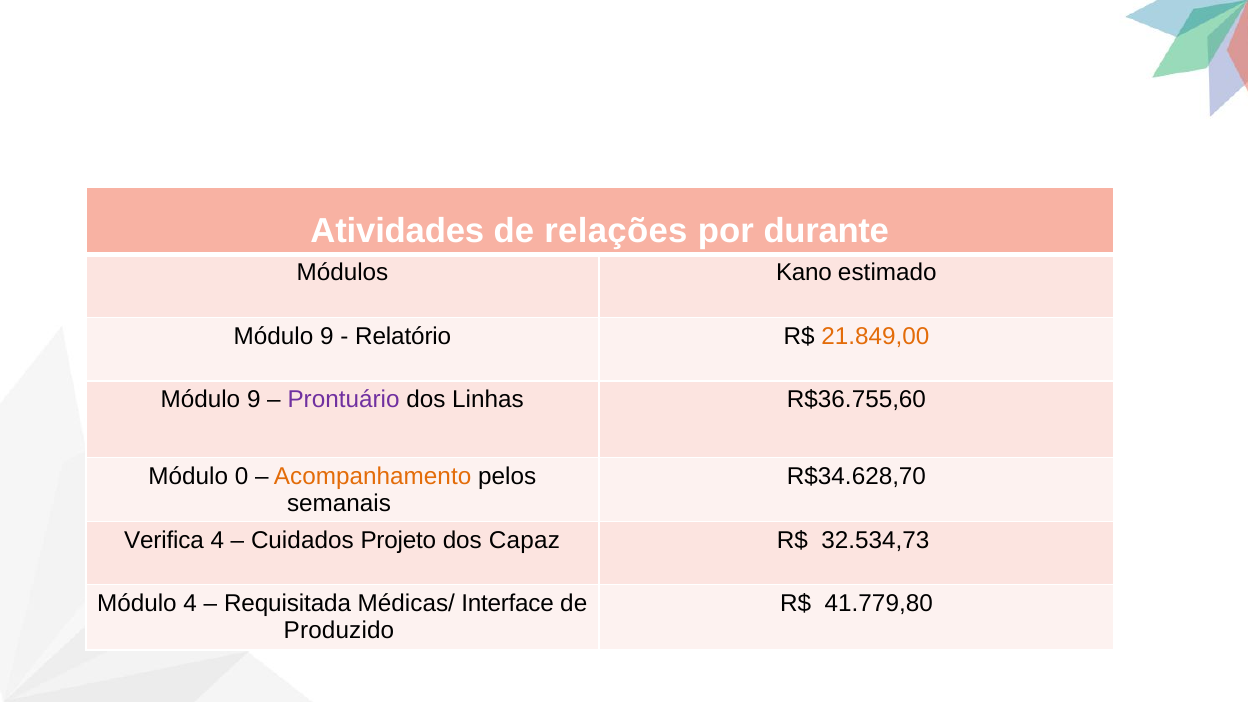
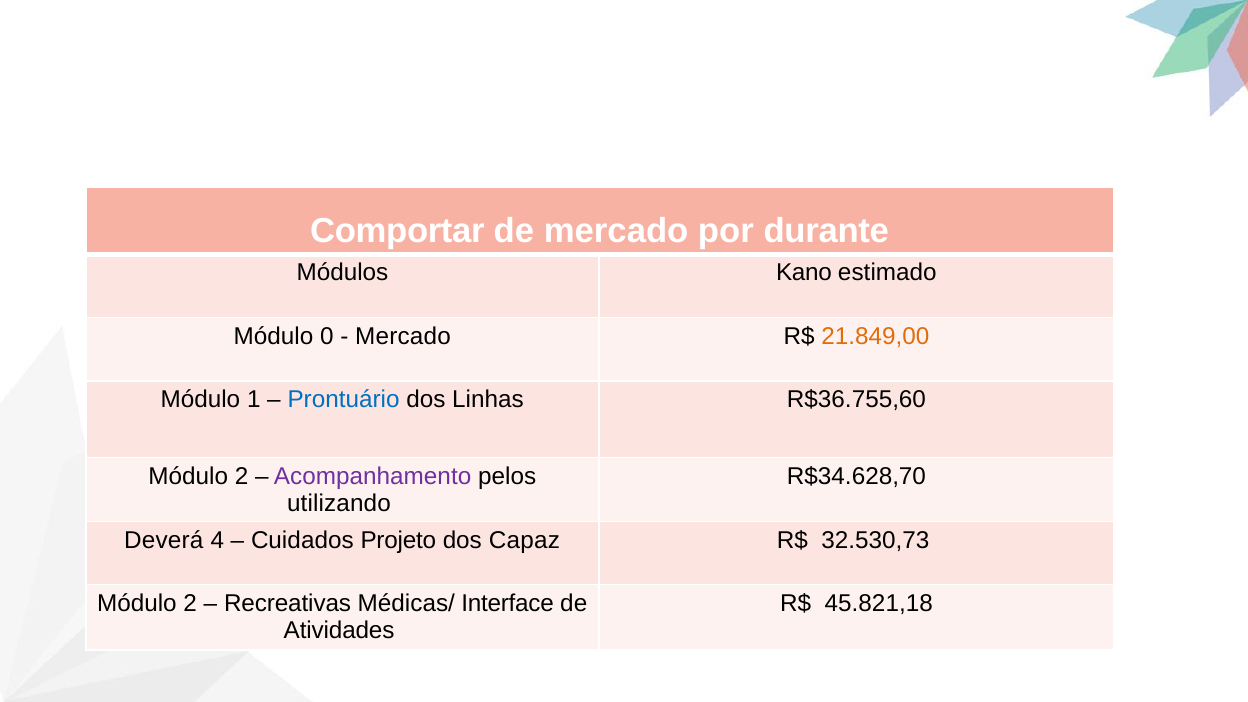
Atividades: Atividades -> Comportar (397, 231)
de relações: relações -> mercado (616, 231)
9: 9 -> 0 (327, 336)
Relatório: Relatório -> Mercado (403, 336)
9: 9 -> 1 (254, 400)
Prontuário colour: purple -> blue (344, 400)
0: 0 -> 2 (242, 476)
Acompanhamento colour: orange -> purple (373, 476)
semanais: semanais -> utilizando (339, 503)
Verifica: Verifica -> Deverá (164, 540)
32.534,73: 32.534,73 -> 32.530,73 (875, 540)
4: 4 -> 2 (190, 603)
Requisitada: Requisitada -> Recreativas (288, 603)
41.779,80: 41.779,80 -> 45.821,18 (879, 603)
Produzido: Produzido -> Atividades (339, 631)
